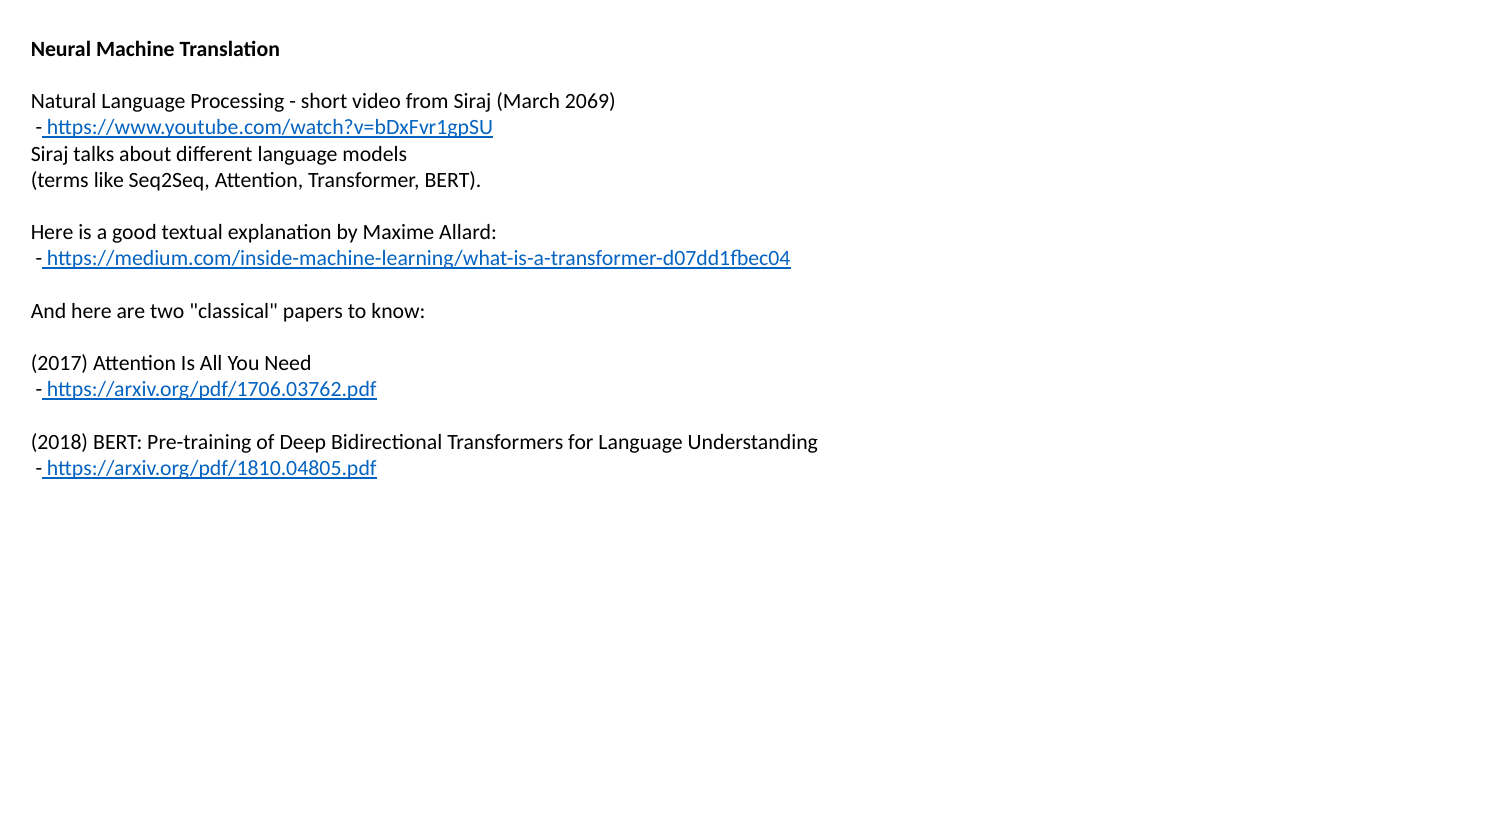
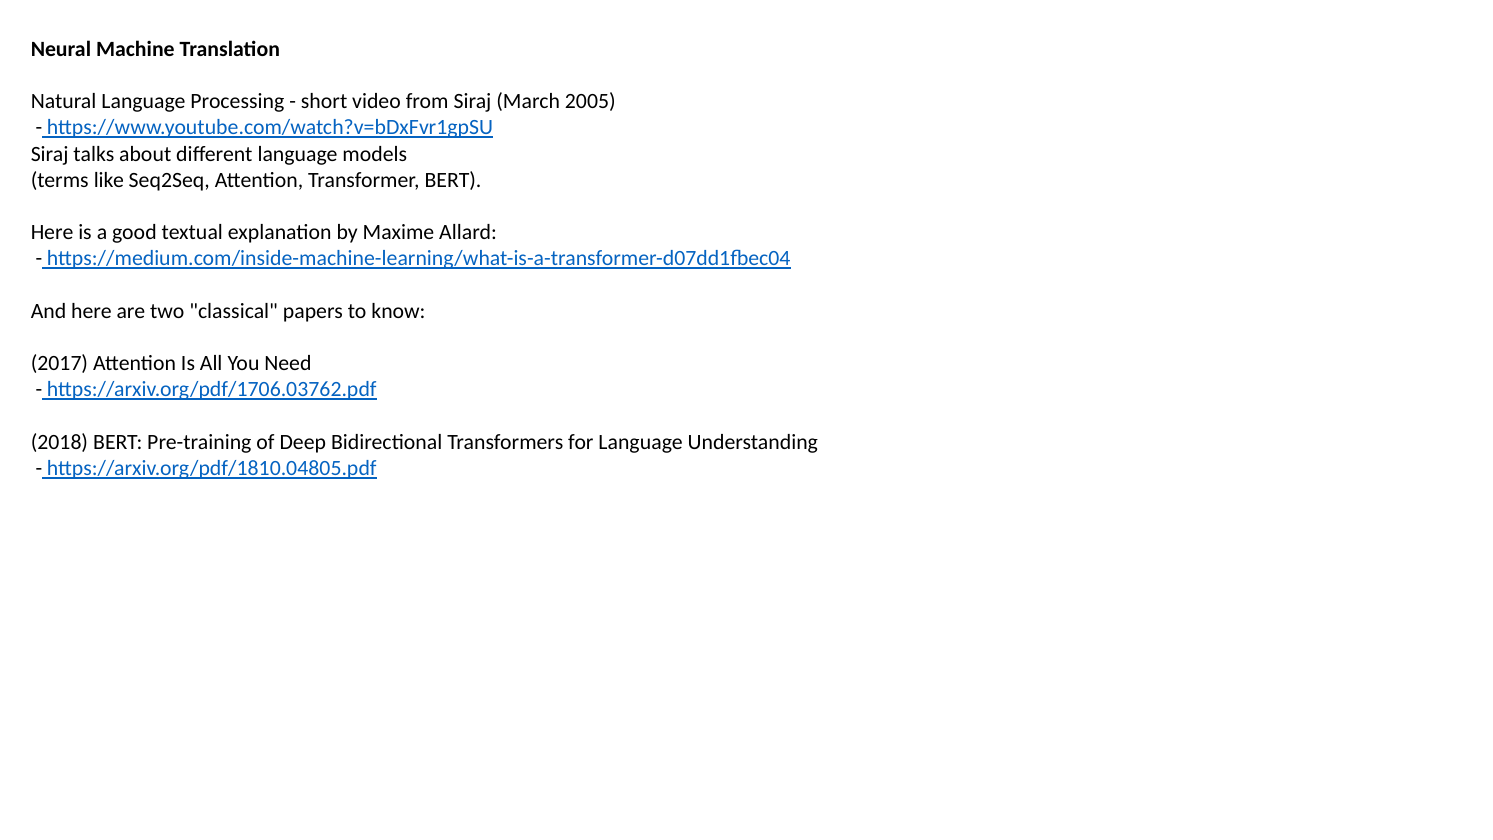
2069: 2069 -> 2005 (590, 101)
